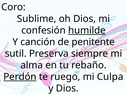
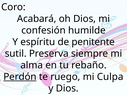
Sublime: Sublime -> Acabará (37, 19)
humilde underline: present -> none (87, 30)
canción: canción -> espíritu (38, 42)
